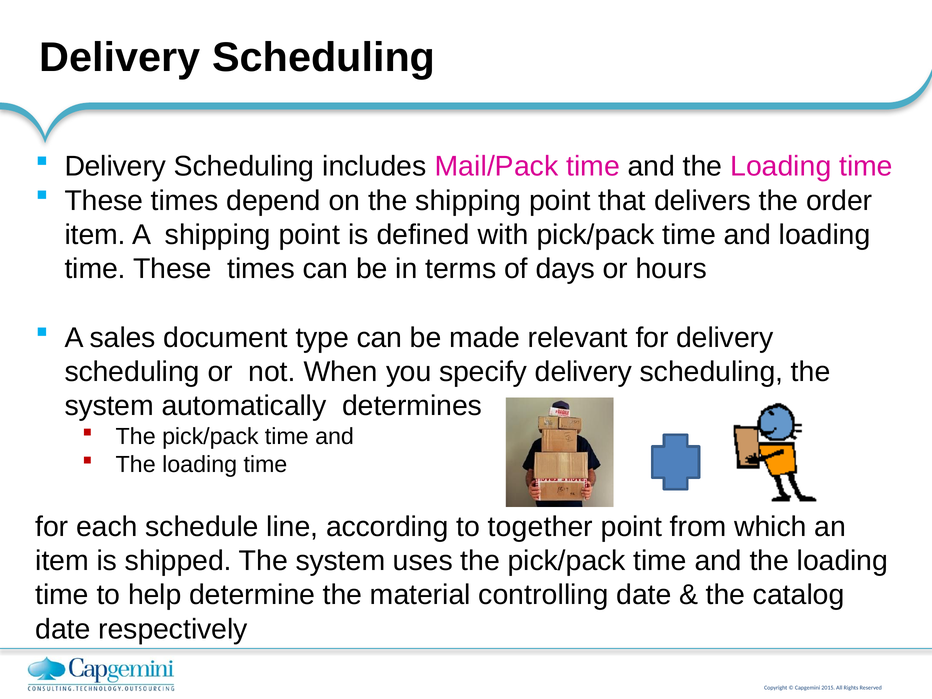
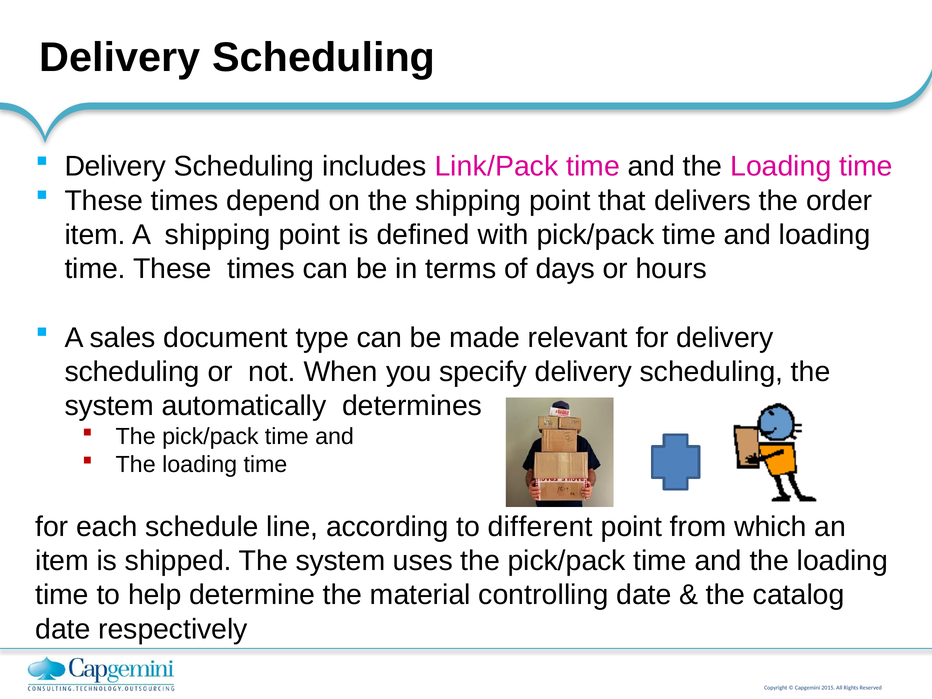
Mail/Pack: Mail/Pack -> Link/Pack (497, 167)
together: together -> different (540, 527)
